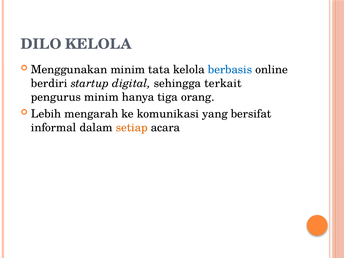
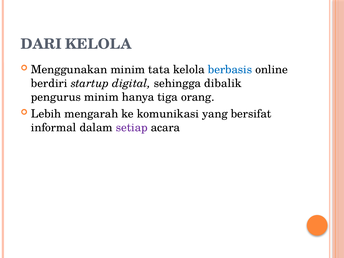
DILO: DILO -> DARI (41, 44)
terkait: terkait -> dibalik (223, 83)
setiap colour: orange -> purple (132, 127)
